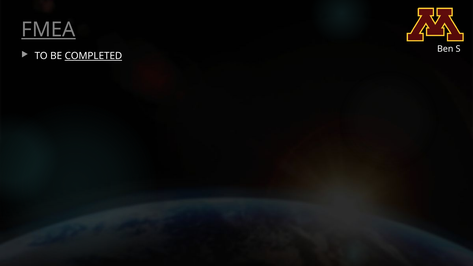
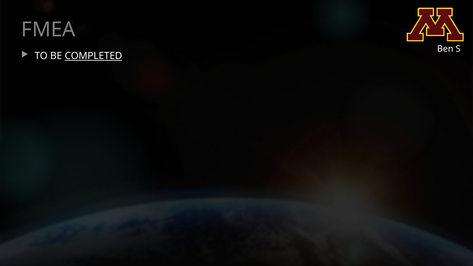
FMEA underline: present -> none (48, 30)
